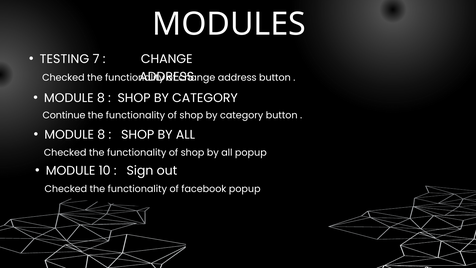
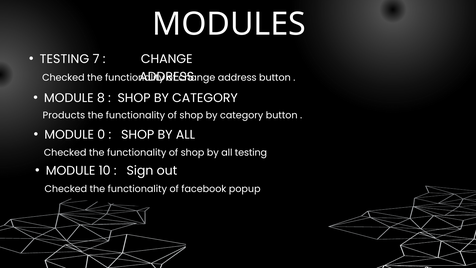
Continue: Continue -> Products (64, 115)
8: 8 -> 0 (101, 135)
all popup: popup -> testing (251, 153)
